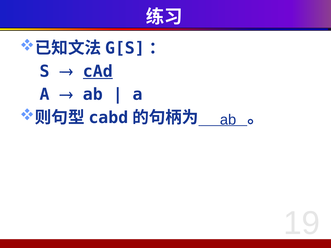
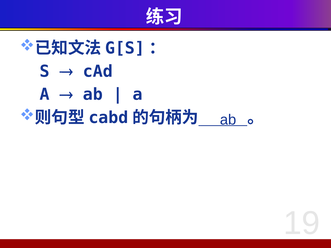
cAd underline: present -> none (98, 71)
